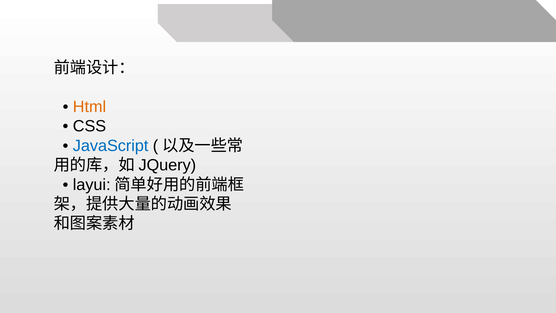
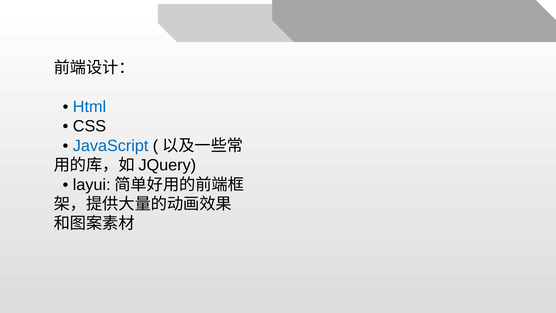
Html colour: orange -> blue (89, 107)
